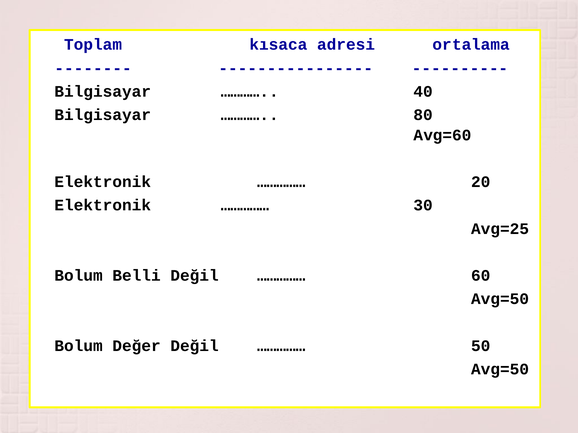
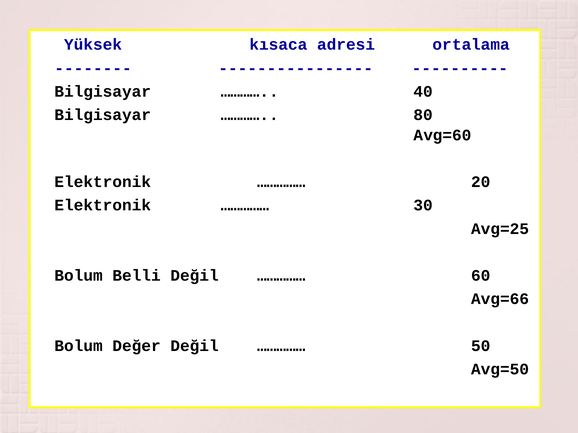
Toplam: Toplam -> Yüksek (93, 45)
Avg=50: Avg=50 -> Avg=66 (500, 299)
